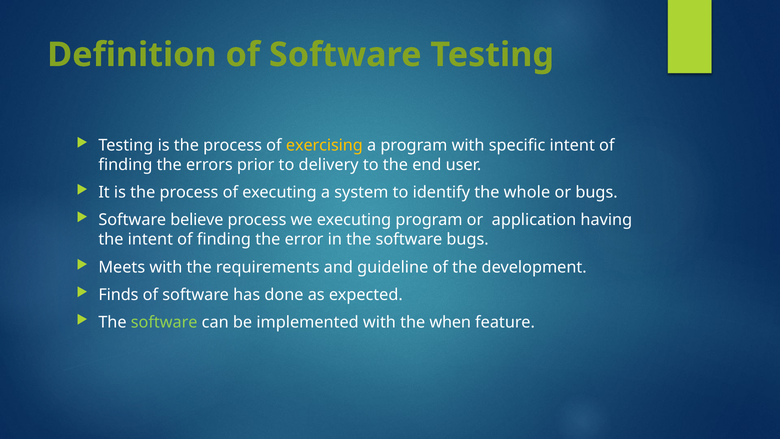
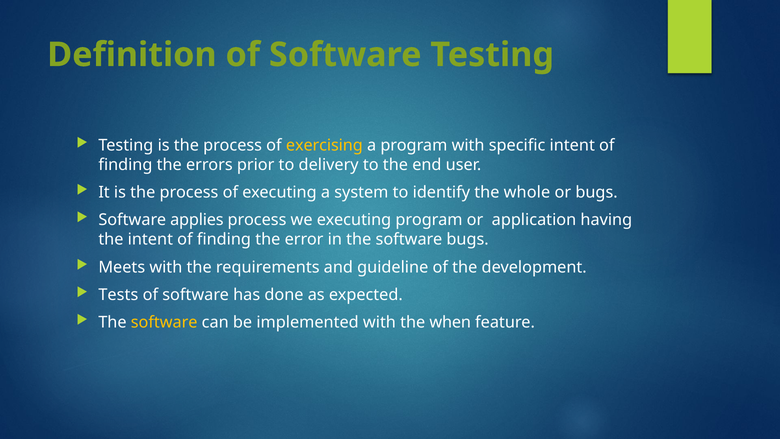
believe: believe -> applies (197, 220)
Finds: Finds -> Tests (118, 295)
software colour: light green -> yellow (164, 322)
